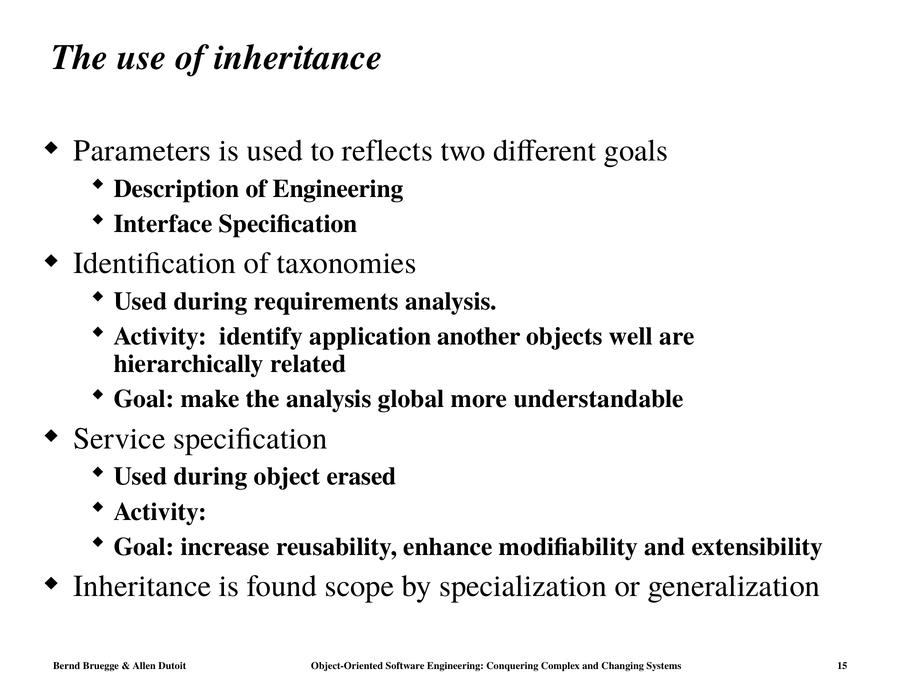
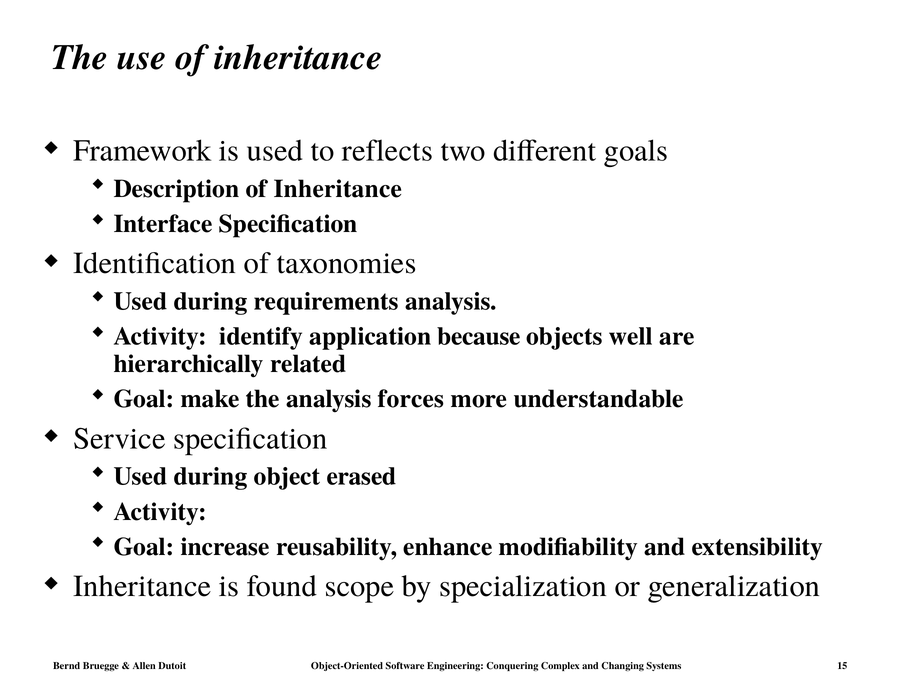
Parameters: Parameters -> Framework (143, 151)
Description of Engineering: Engineering -> Inheritance (338, 189)
another: another -> because (479, 336)
global: global -> forces (411, 399)
